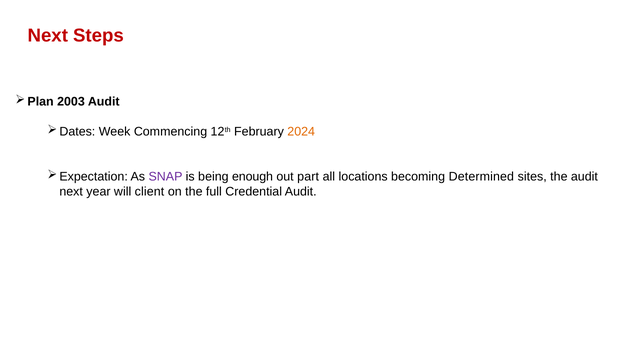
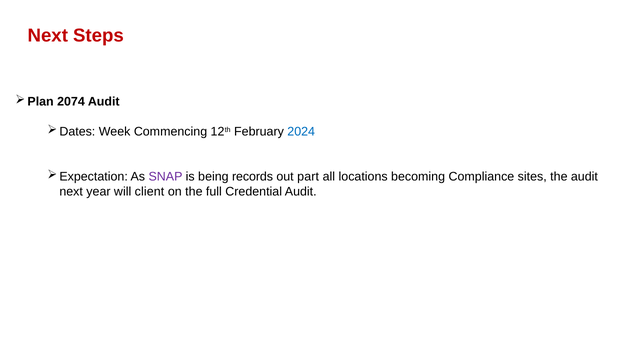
2003: 2003 -> 2074 (71, 102)
2024 colour: orange -> blue (301, 131)
enough: enough -> records (253, 176)
Determined: Determined -> Compliance (481, 176)
